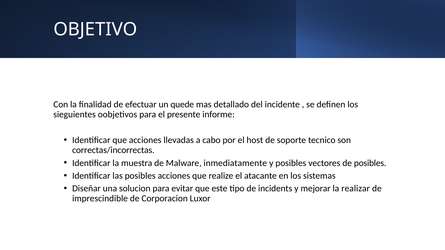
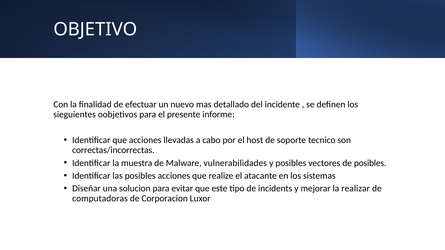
quede: quede -> nuevo (182, 105)
inmediatamente: inmediatamente -> vulnerabilidades (235, 163)
imprescindible: imprescindible -> computadoras (100, 199)
